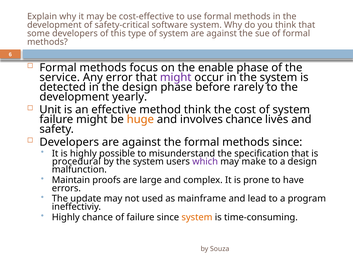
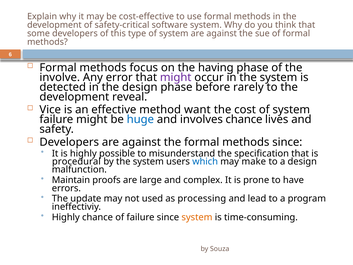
enable: enable -> having (216, 68)
service: service -> involve (60, 77)
yearly: yearly -> reveal (130, 97)
Unit: Unit -> Vice (50, 110)
method think: think -> want (197, 110)
huge colour: orange -> blue (140, 119)
which colour: purple -> blue (205, 161)
mainframe: mainframe -> processing (202, 198)
